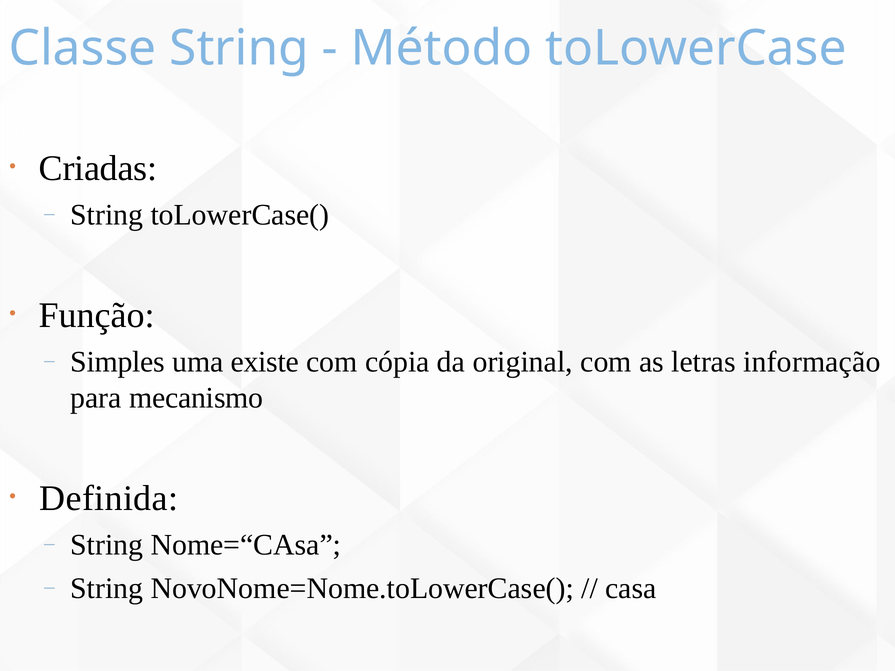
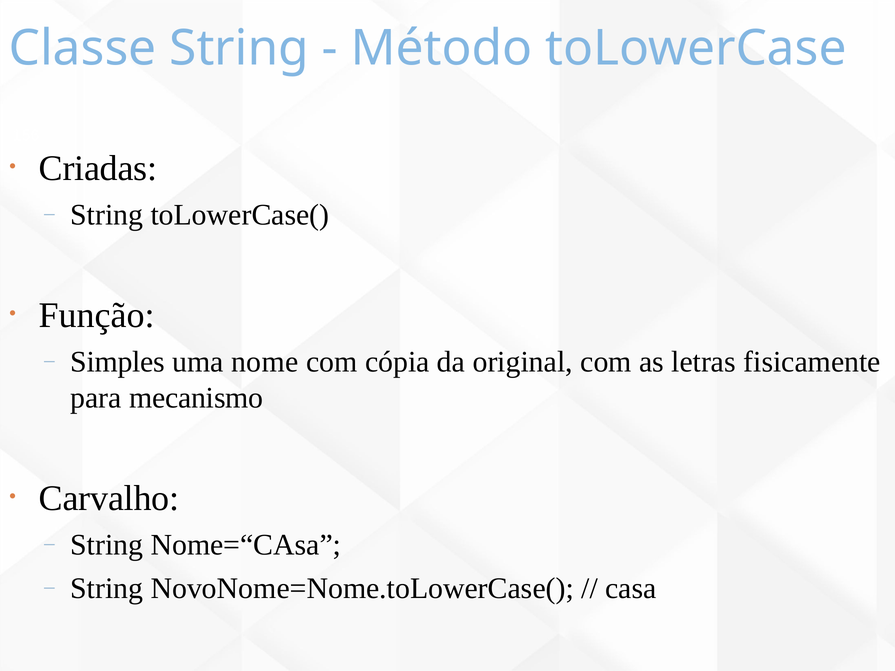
existe: existe -> nome (265, 362)
informação: informação -> fisicamente (812, 362)
Definida: Definida -> Carvalho (109, 499)
